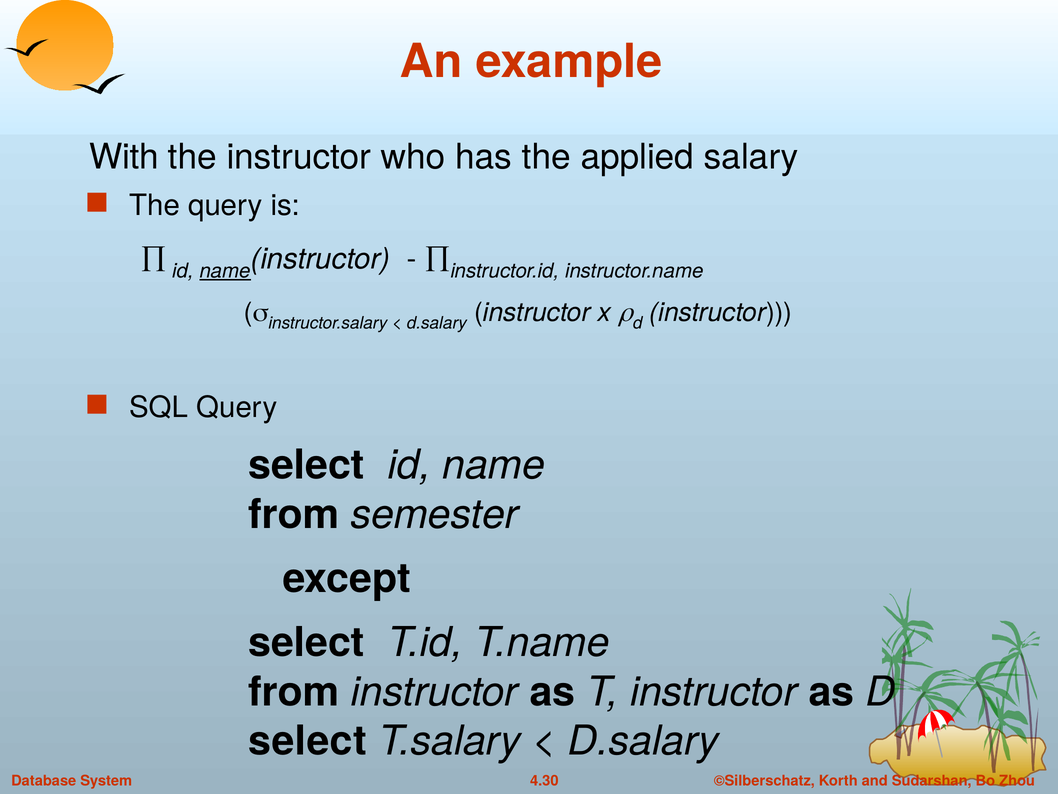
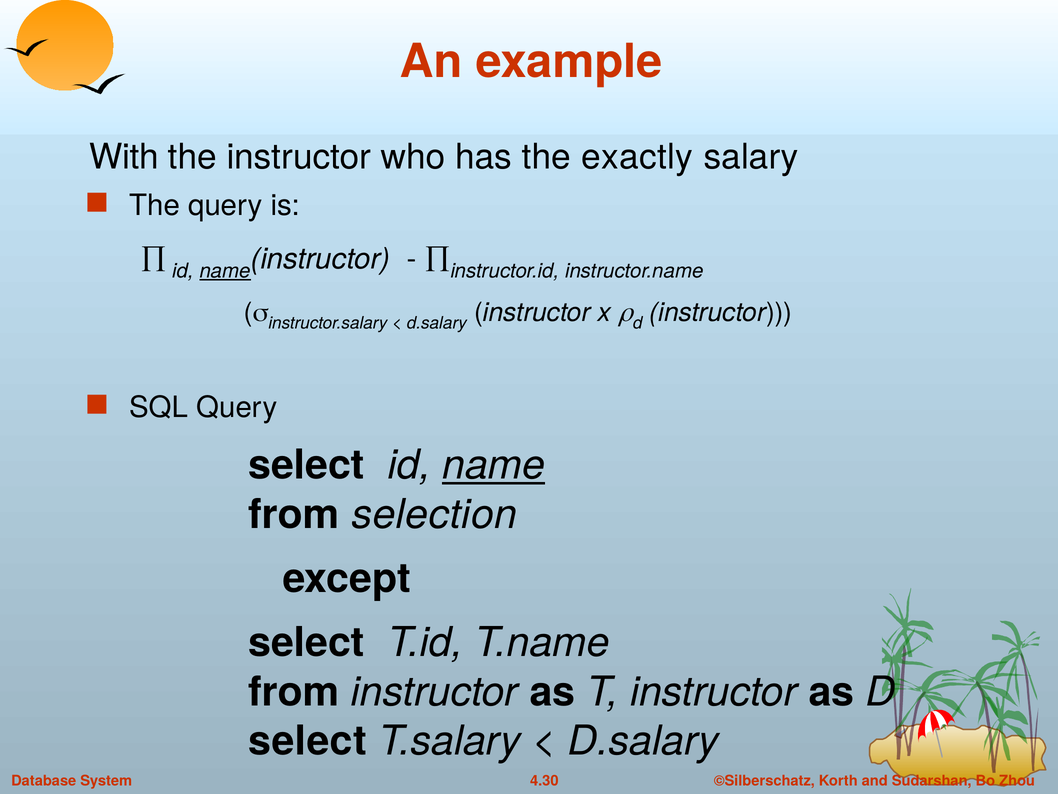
applied: applied -> exactly (637, 157)
name underline: none -> present (494, 465)
semester: semester -> selection (434, 514)
